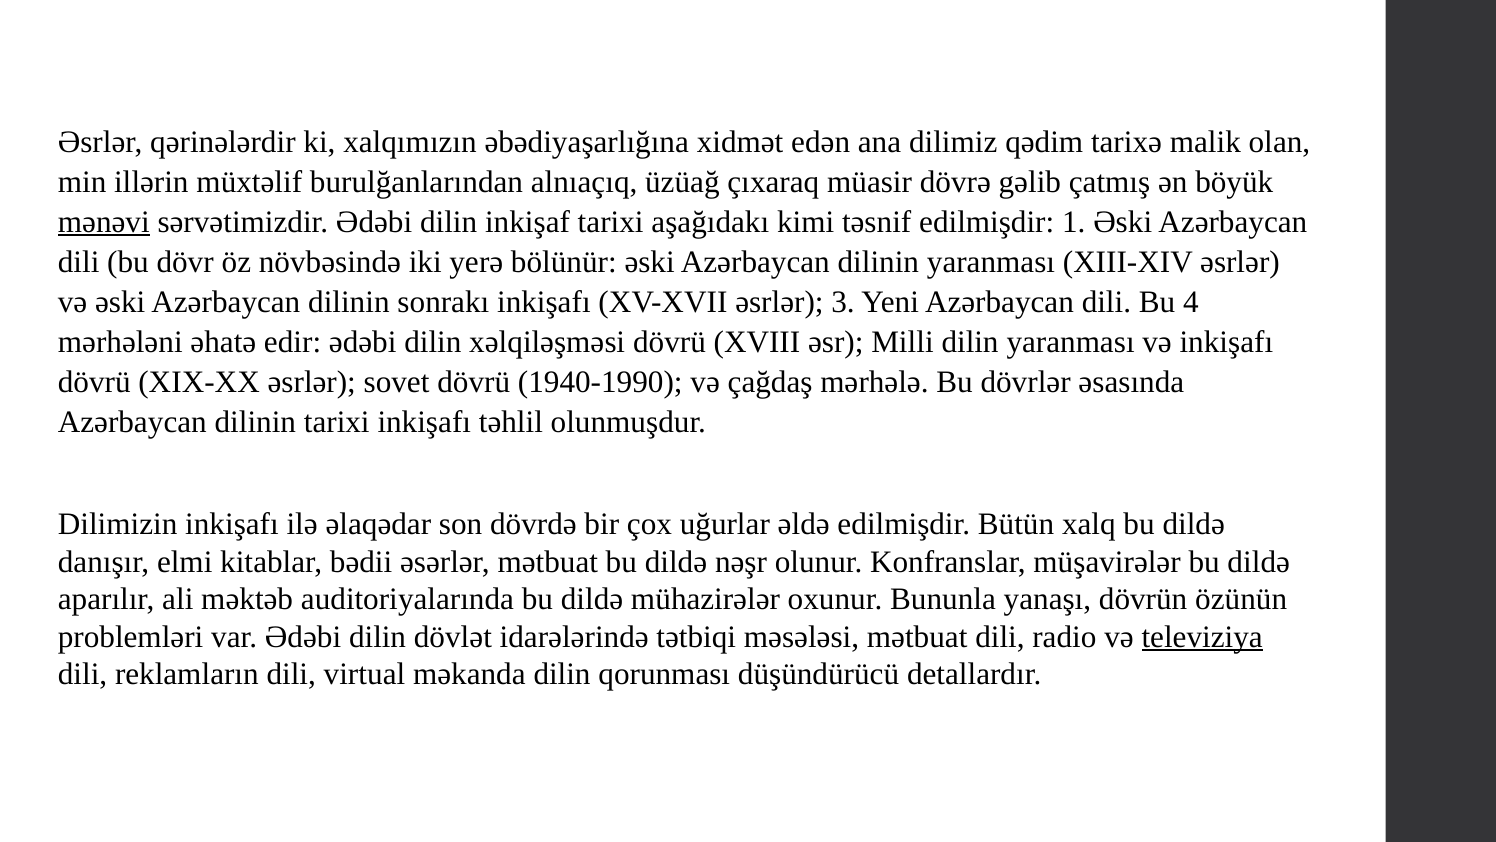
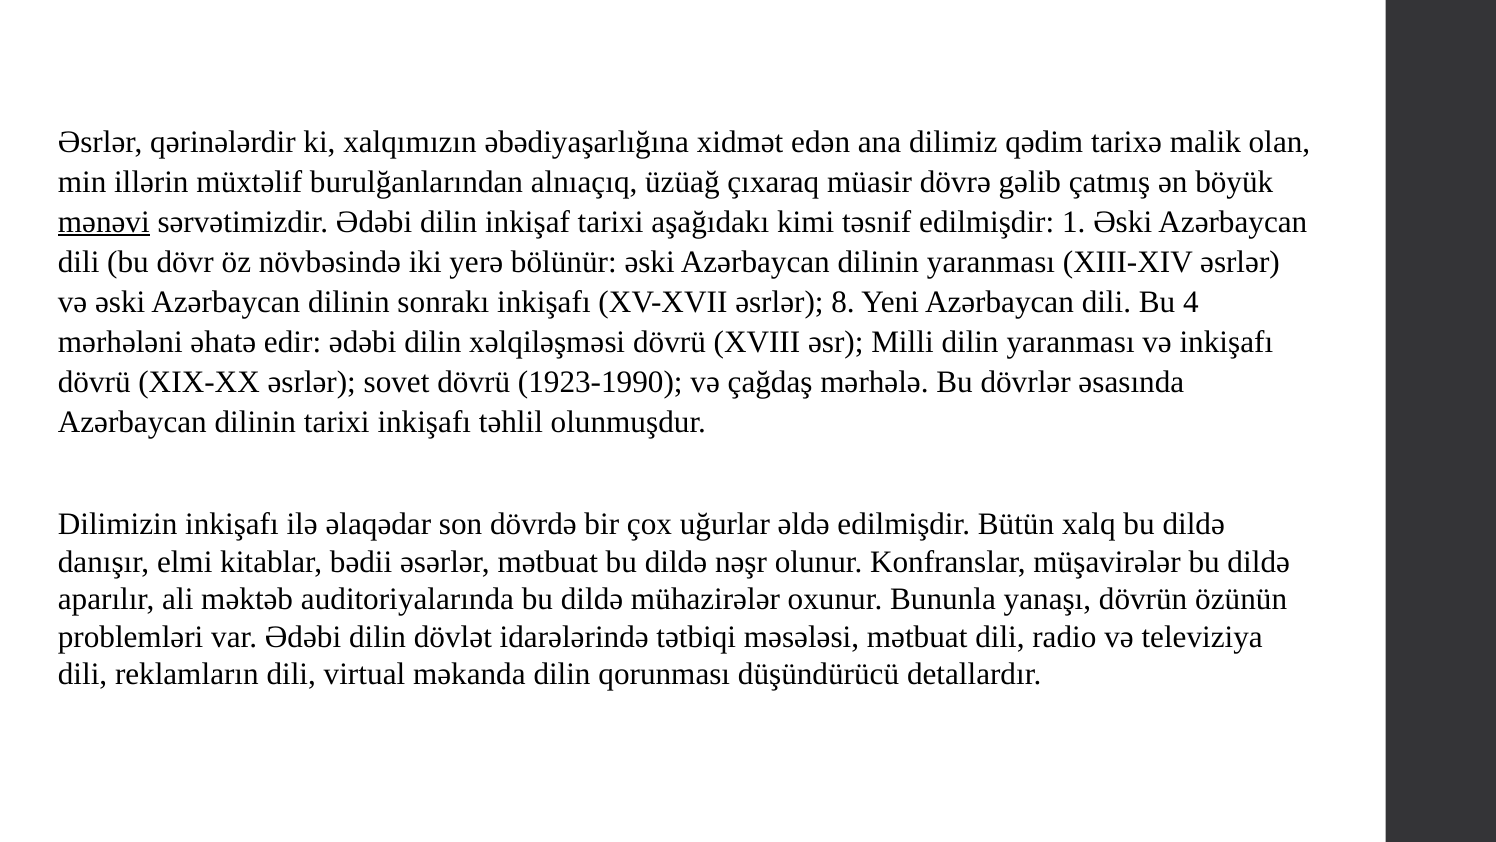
3: 3 -> 8 (843, 302)
1940-1990: 1940-1990 -> 1923-1990 (600, 382)
televiziya underline: present -> none (1202, 637)
